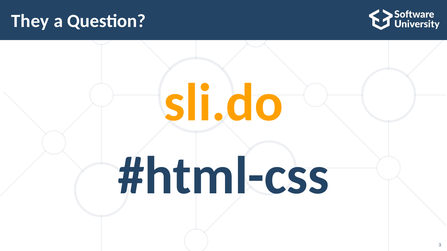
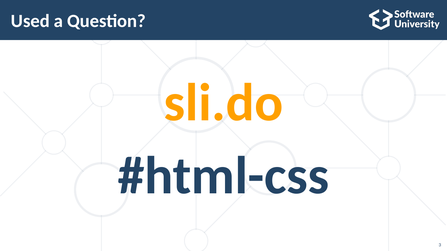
They: They -> Used (30, 21)
